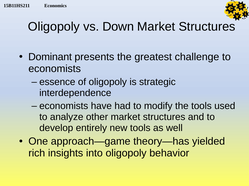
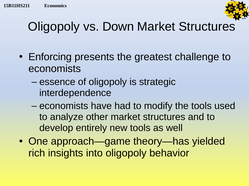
Dominant: Dominant -> Enforcing (50, 57)
